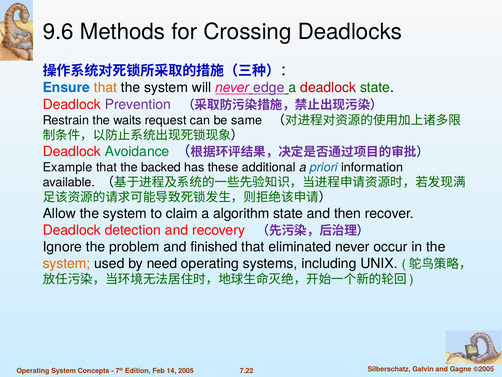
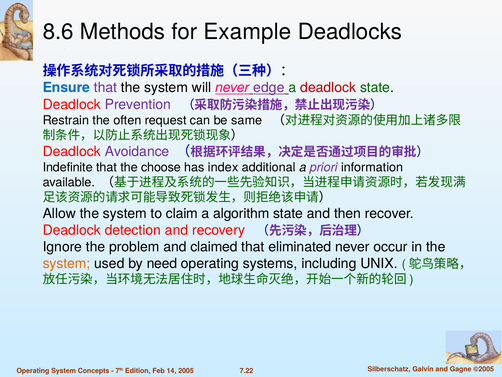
9.6: 9.6 -> 8.6 (58, 32)
Crossing: Crossing -> Example (247, 32)
that colour: orange -> purple (105, 88)
waits: waits -> often (127, 120)
Avoidance colour: green -> purple (137, 151)
Example: Example -> Indefinite (68, 167)
backed: backed -> choose (161, 167)
these: these -> index (223, 167)
priori colour: blue -> purple (324, 167)
finished: finished -> claimed (214, 247)
